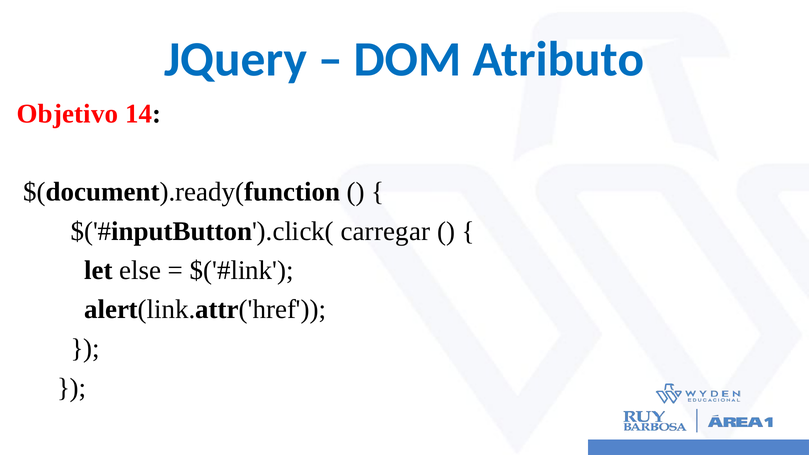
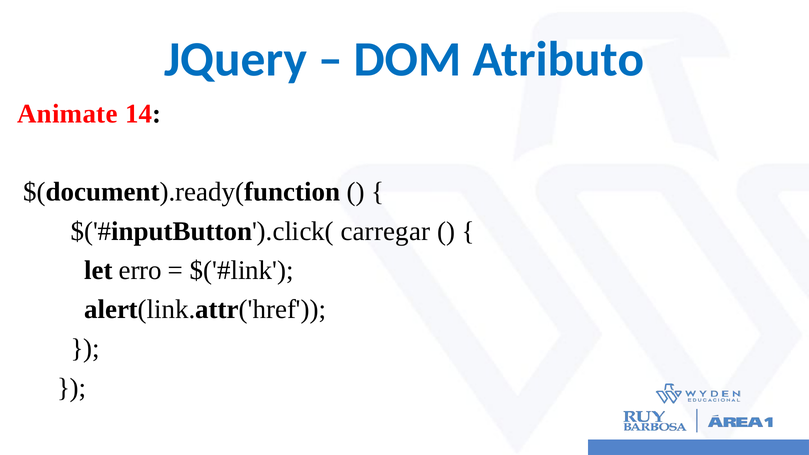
Objetivo: Objetivo -> Animate (67, 114)
else: else -> erro (140, 270)
